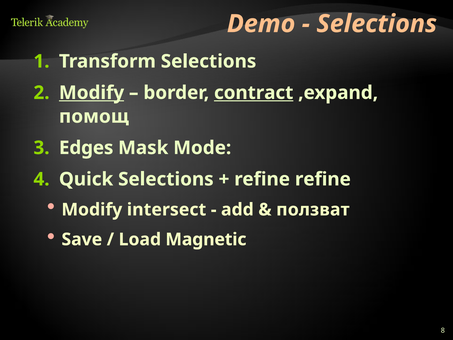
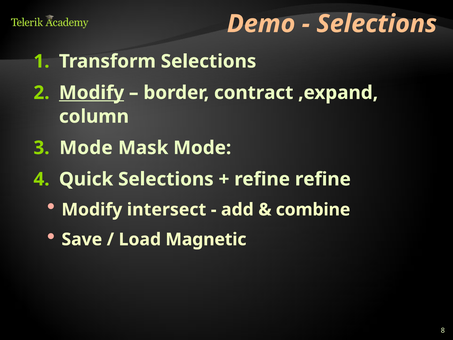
contract underline: present -> none (254, 93)
помощ: помощ -> column (94, 116)
Edges: Edges -> Mode (86, 148)
ползват: ползват -> combine (313, 210)
